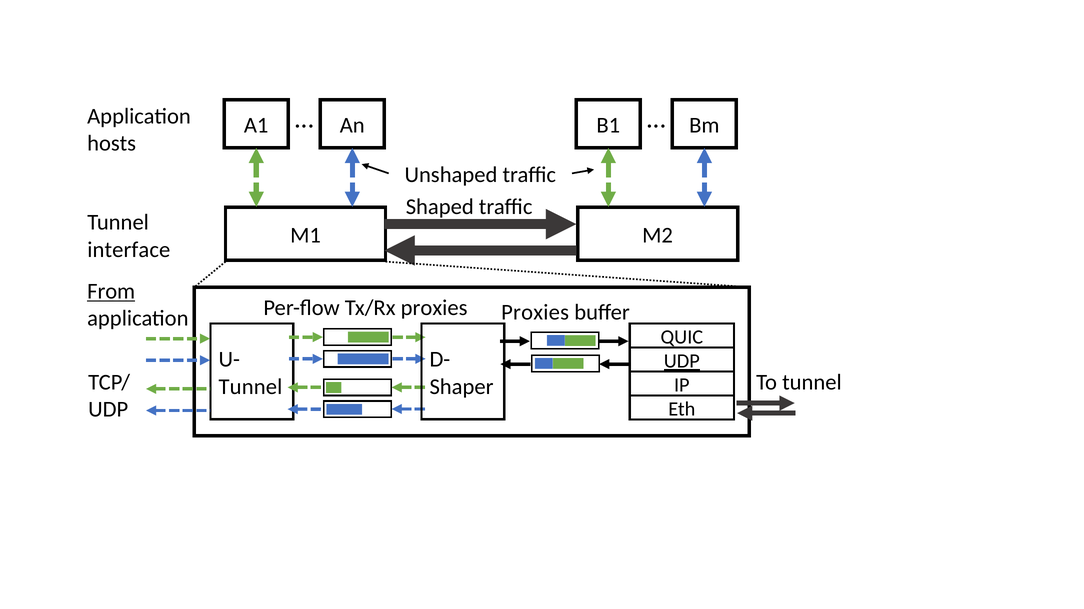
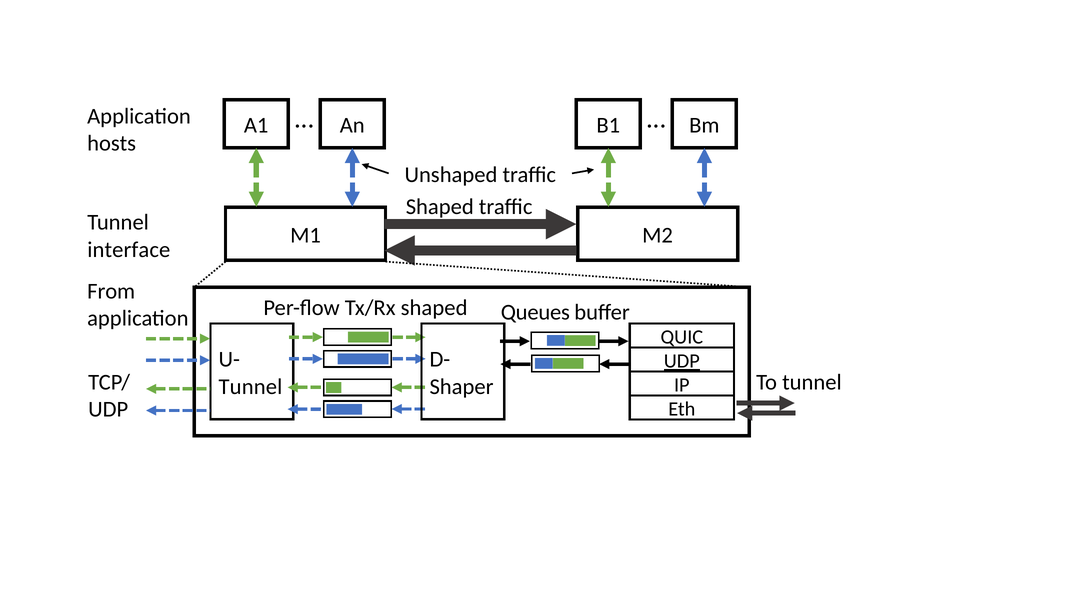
From underline: present -> none (111, 292)
Proxies: Proxies -> Queues (535, 313)
Tx/Rx proxies: proxies -> shaped (434, 308)
